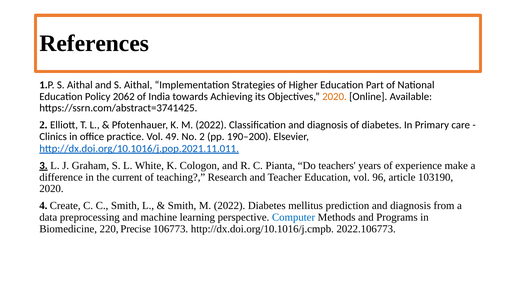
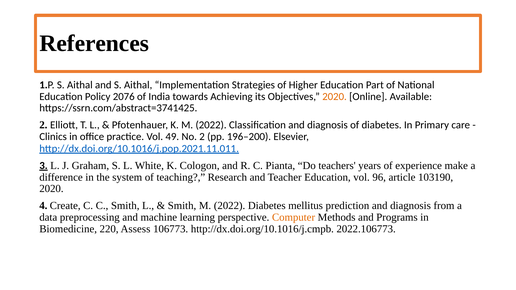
2062: 2062 -> 2076 (124, 97)
190–200: 190–200 -> 196–200 (249, 137)
current: current -> system (127, 177)
Computer colour: blue -> orange (294, 218)
Precise: Precise -> Assess (135, 229)
